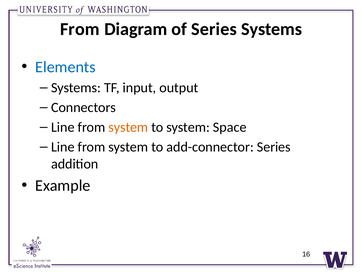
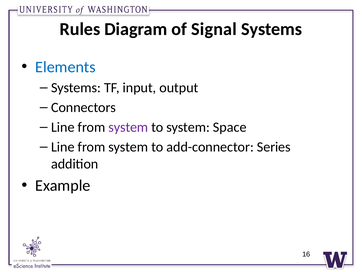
From: From -> Rules (80, 29)
of Series: Series -> Signal (214, 29)
system colour: orange -> purple (128, 127)
